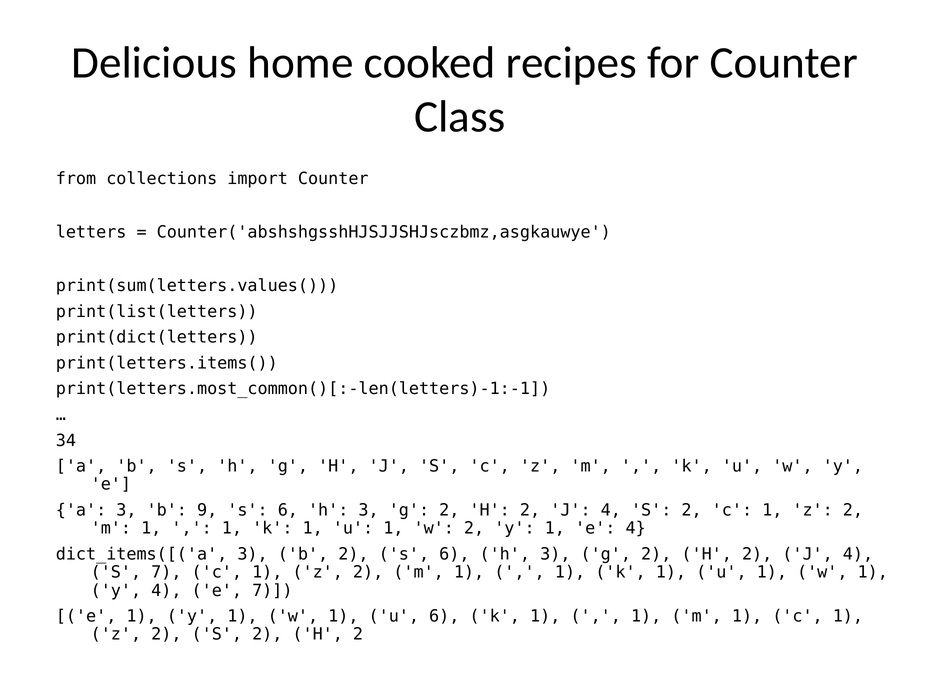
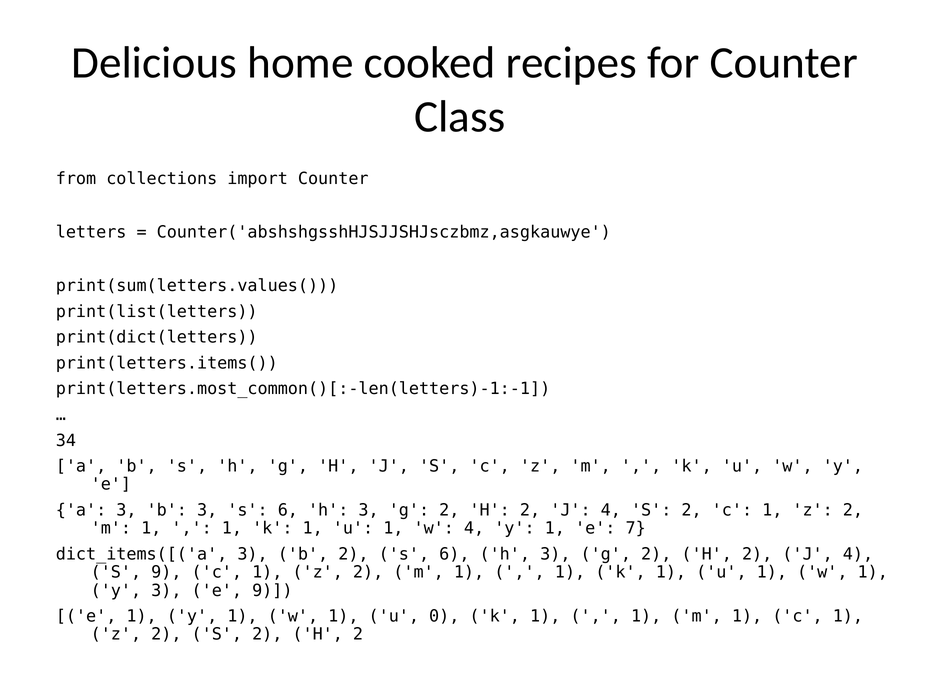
b 9: 9 -> 3 (207, 511)
w 2: 2 -> 4 (474, 529)
e 4: 4 -> 7 (636, 529)
S 7: 7 -> 9 (166, 573)
y 4: 4 -> 3 (166, 591)
e 7: 7 -> 9 (272, 591)
u 6: 6 -> 0 (444, 617)
